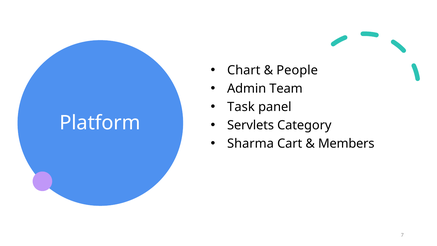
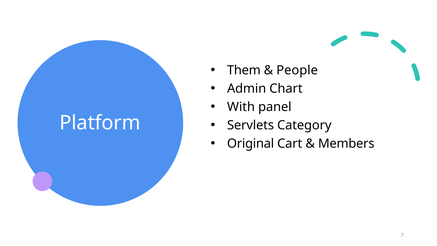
Chart: Chart -> Them (244, 70)
Team: Team -> Chart (286, 88)
Task: Task -> With (241, 107)
Sharma: Sharma -> Original (251, 143)
